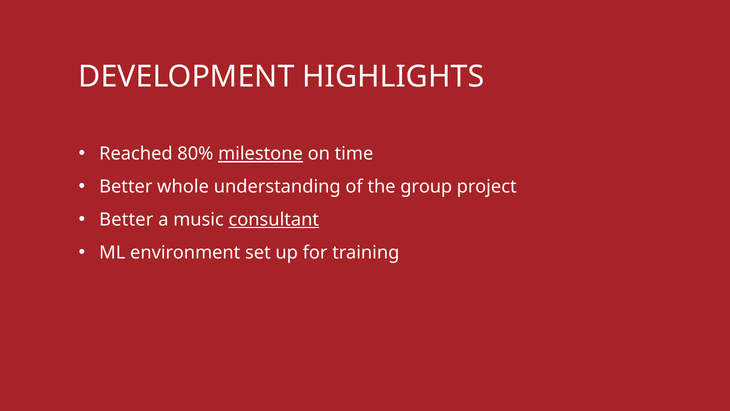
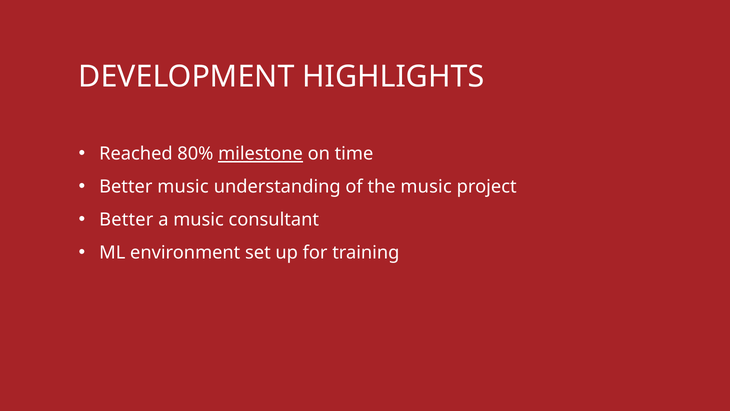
Better whole: whole -> music (183, 187)
the group: group -> music (426, 187)
consultant underline: present -> none (274, 219)
